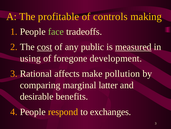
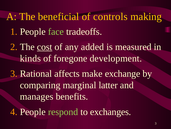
profitable: profitable -> beneficial (59, 17)
public: public -> added (92, 47)
measured underline: present -> none (133, 47)
using: using -> kinds (30, 58)
pollution: pollution -> exchange (123, 73)
desirable: desirable -> manages (37, 96)
respond colour: yellow -> light green (63, 111)
